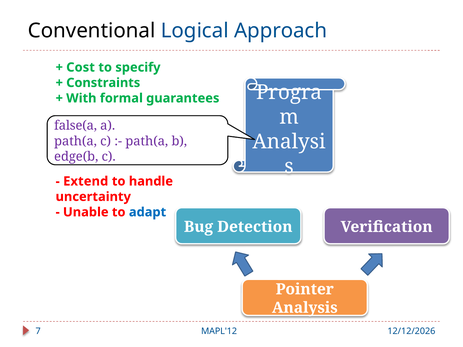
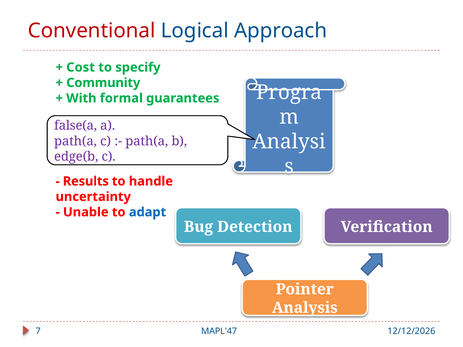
Conventional colour: black -> red (92, 31)
Constraints: Constraints -> Community (103, 83)
Extend: Extend -> Results (86, 181)
MAPL'12: MAPL'12 -> MAPL'47 (219, 331)
